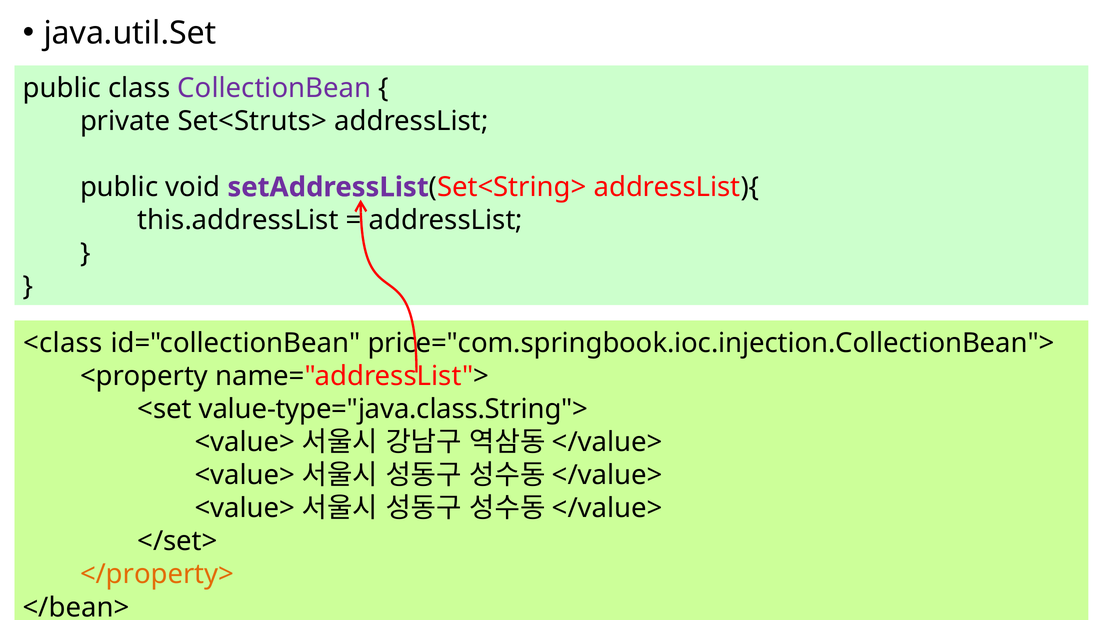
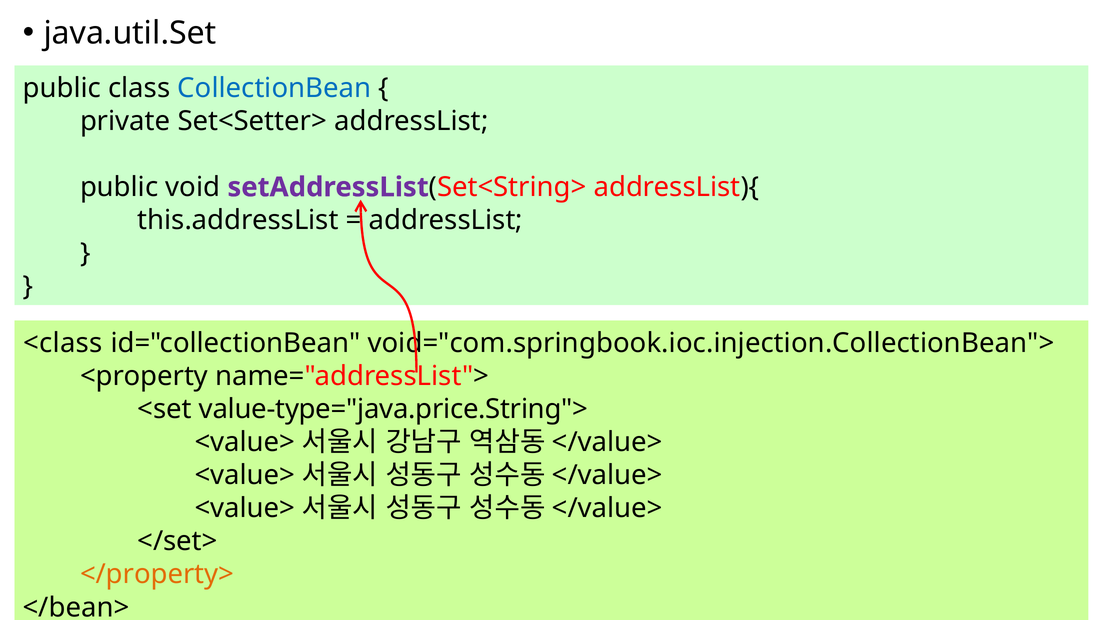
CollectionBean colour: purple -> blue (274, 88)
Set<Struts>: Set<Struts> -> Set<Setter> (252, 121)
price="com.springbook.ioc.injection.CollectionBean">: price="com.springbook.ioc.injection.CollectionBean"> -> void="com.springbook.ioc.injection.CollectionBean"> (711, 343)
value-type="java.class.String">: value-type="java.class.String"> -> value-type="java.price.String"> (394, 409)
